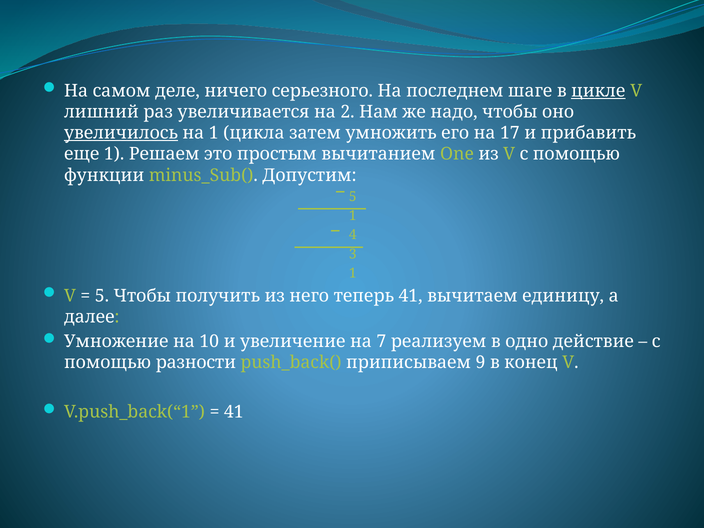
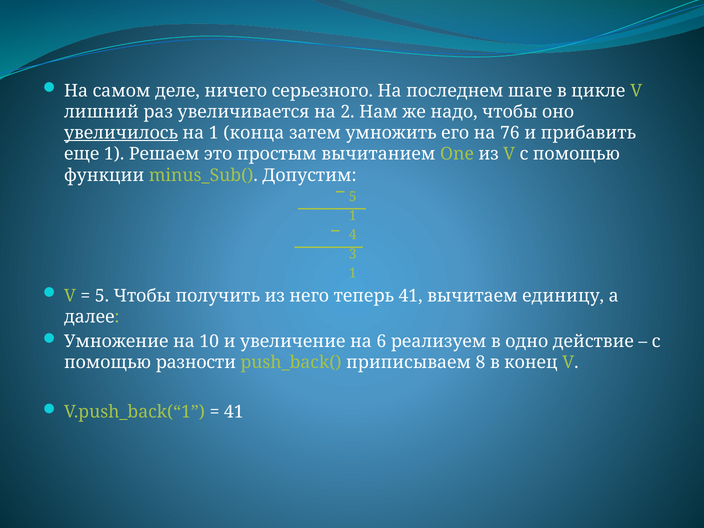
цикле underline: present -> none (598, 91)
цикла: цикла -> конца (254, 133)
17: 17 -> 76 (510, 133)
7: 7 -> 6 (381, 342)
9: 9 -> 8 (481, 363)
